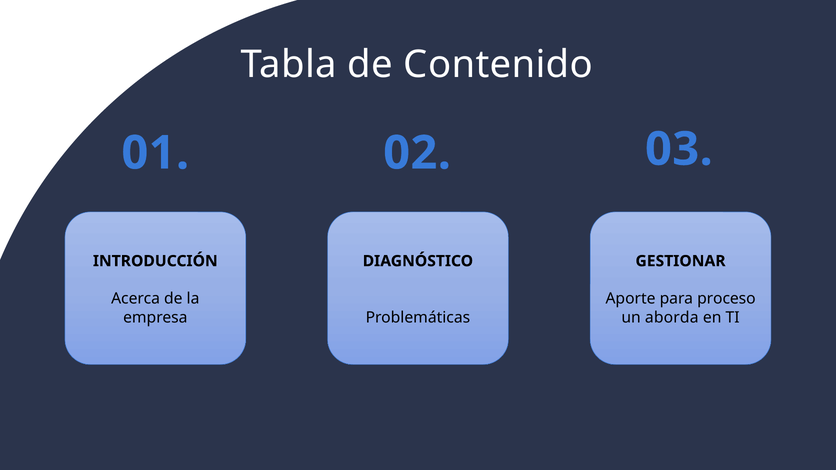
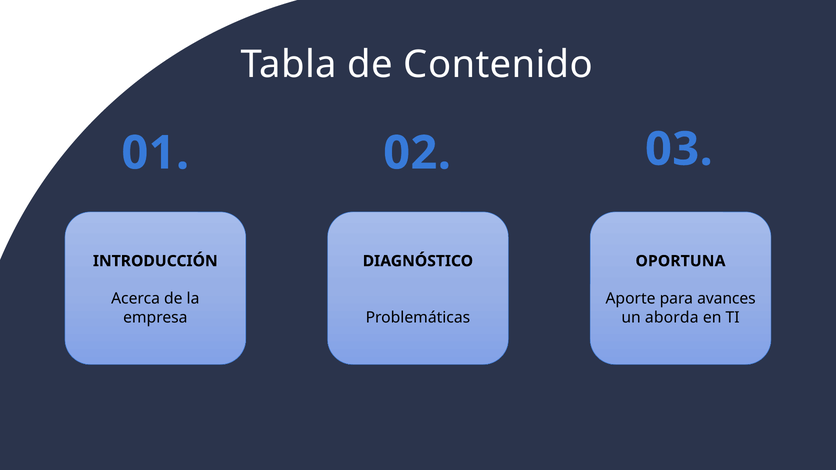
GESTIONAR: GESTIONAR -> OPORTUNA (680, 261)
proceso: proceso -> avances (726, 299)
